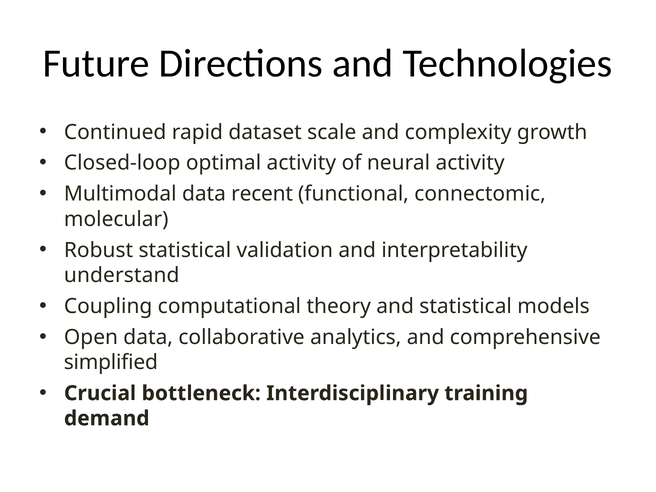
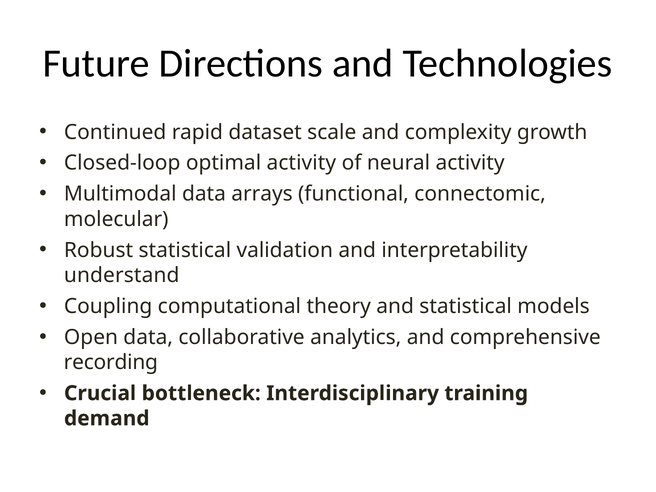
recent: recent -> arrays (262, 194)
simplified: simplified -> recording (111, 362)
